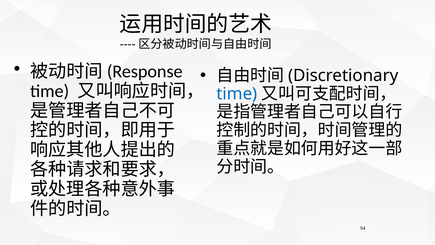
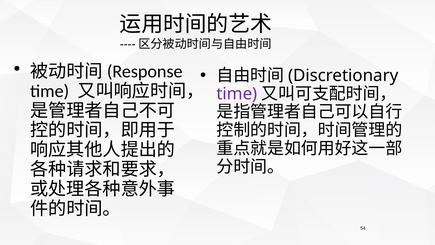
time colour: blue -> purple (237, 94)
